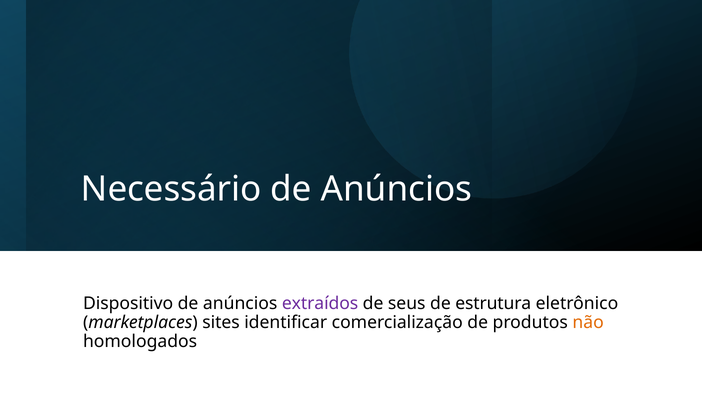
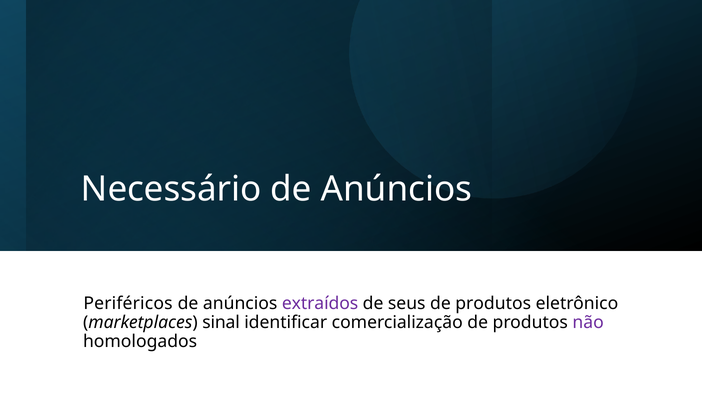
Dispositivo: Dispositivo -> Periféricos (128, 303)
estrutura: estrutura -> produtos (493, 303)
sites: sites -> sinal (221, 322)
não colour: orange -> purple (588, 322)
